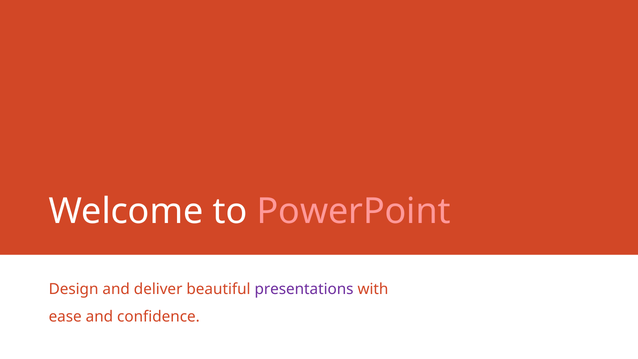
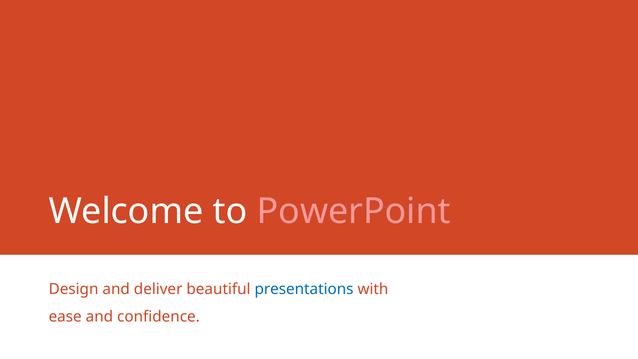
presentations colour: purple -> blue (304, 289)
